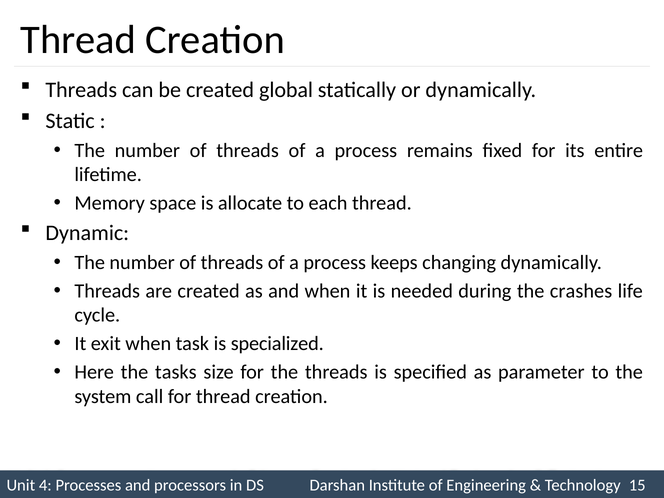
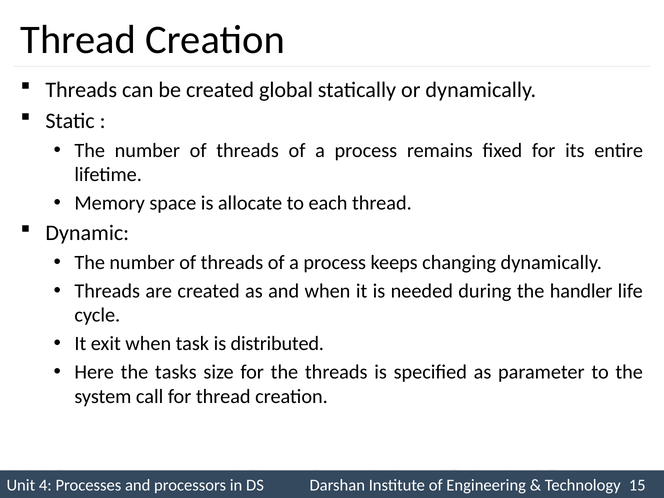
crashes: crashes -> handler (581, 291)
specialized: specialized -> distributed (277, 344)
